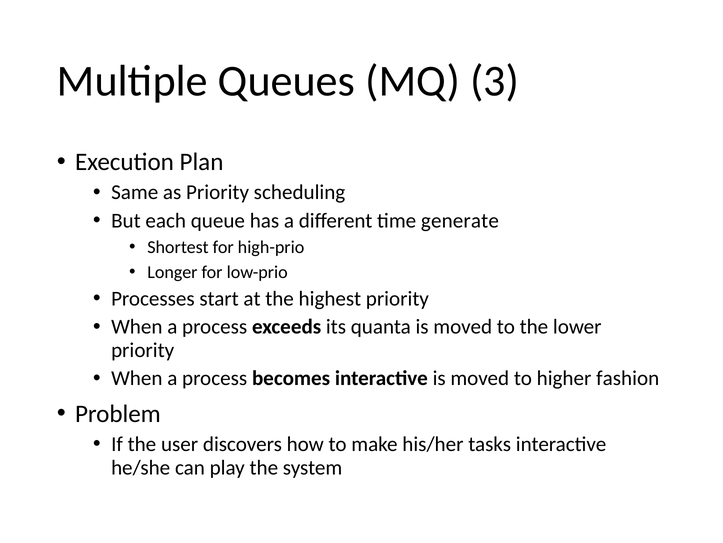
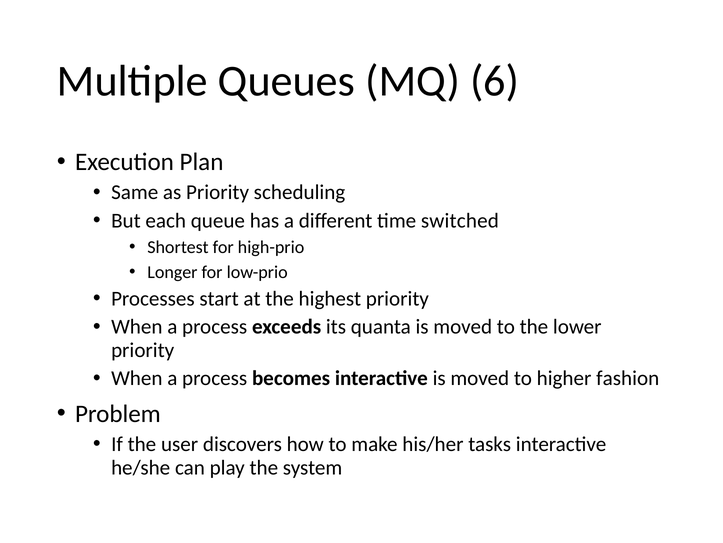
3: 3 -> 6 (495, 81)
generate: generate -> switched (460, 220)
